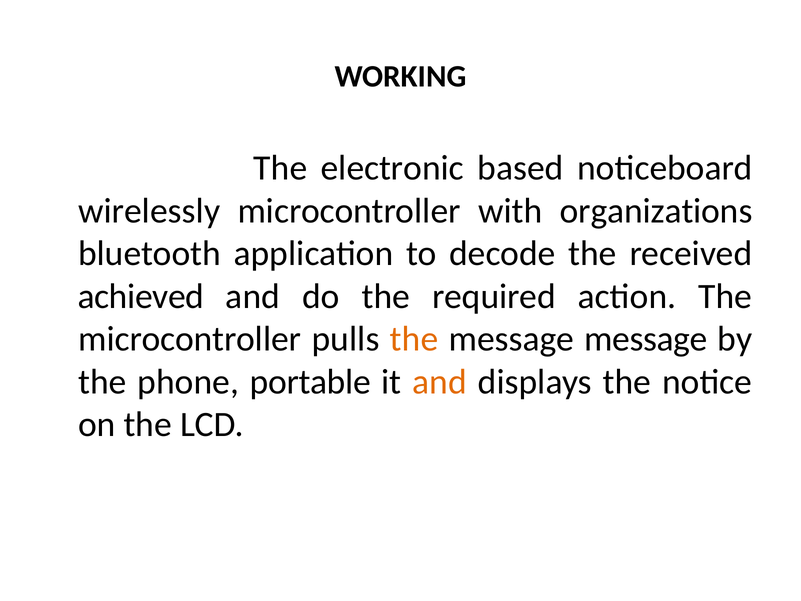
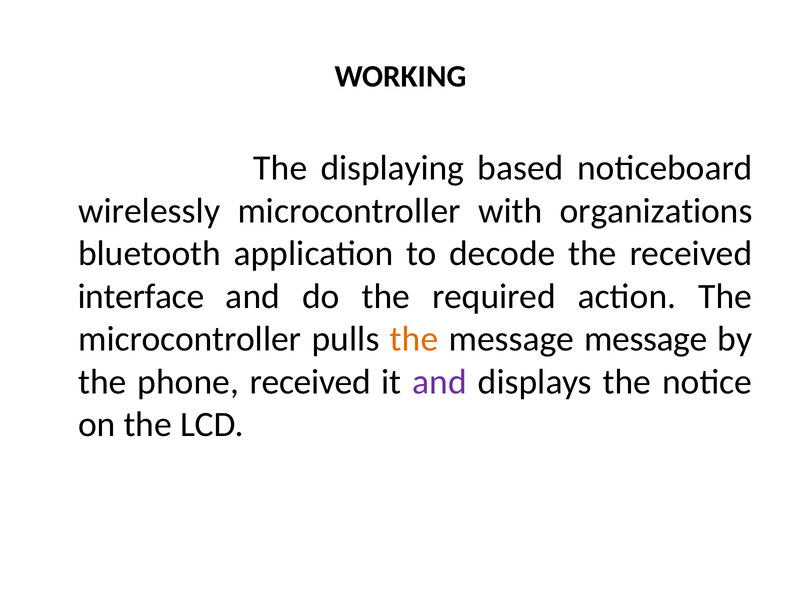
electronic: electronic -> displaying (392, 168)
achieved: achieved -> interface (141, 296)
phone portable: portable -> received (310, 382)
and colour: orange -> purple (440, 382)
